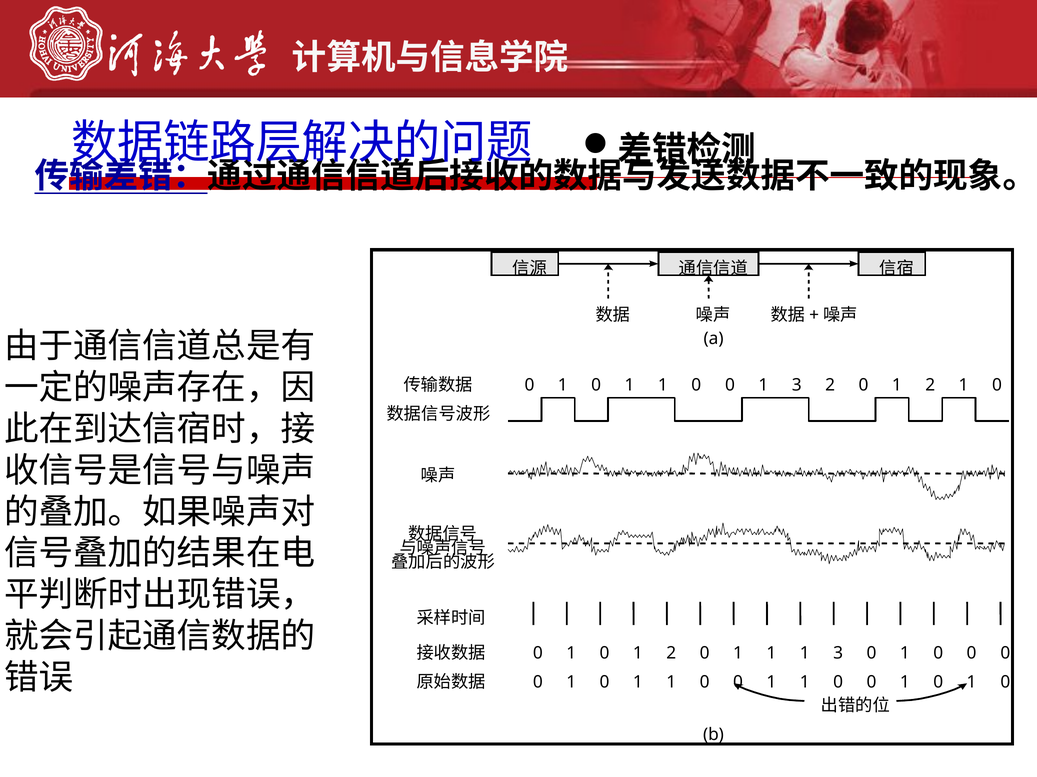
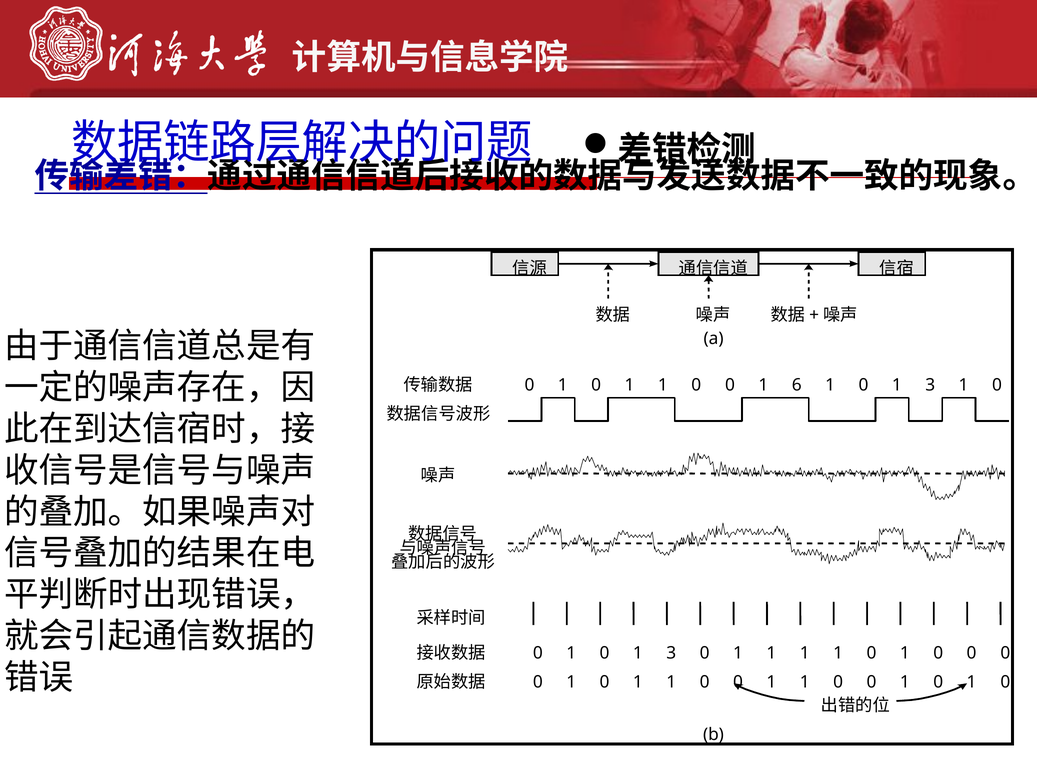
0 3: 3 -> 6 (797, 385)
2: 2 -> 1 (830, 385)
2: 2 -> 3 (930, 385)
2: 2 -> 3 (671, 654)
3: 3 -> 1 (838, 654)
